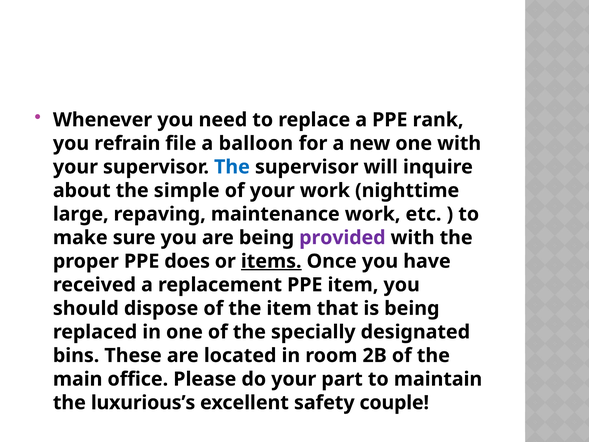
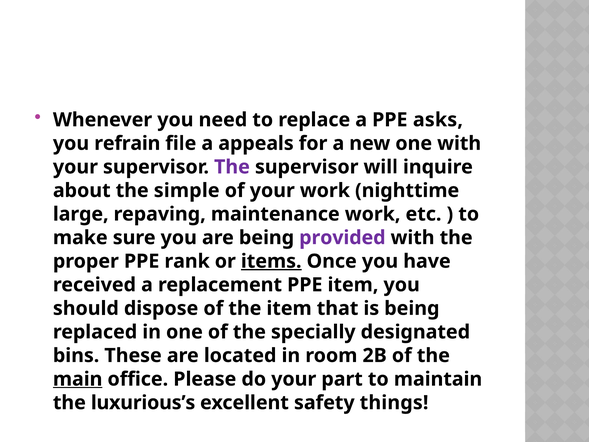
rank: rank -> asks (438, 120)
balloon: balloon -> appeals (256, 143)
The colour: blue -> purple (232, 167)
does: does -> rank (187, 261)
main underline: none -> present (78, 379)
couple: couple -> things (394, 402)
